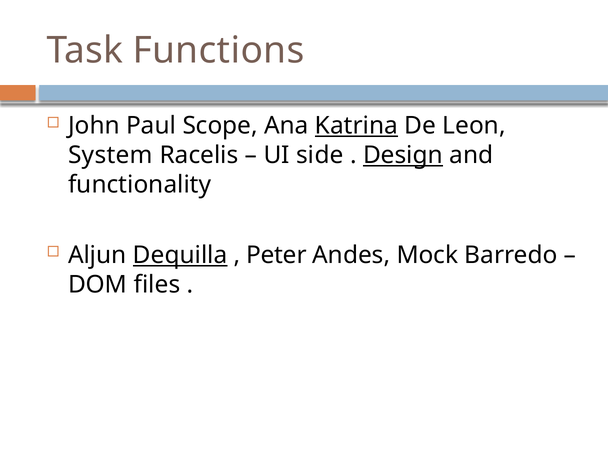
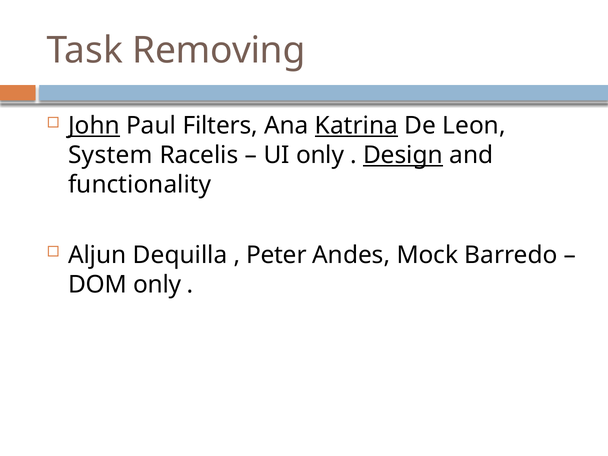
Functions: Functions -> Removing (219, 51)
John underline: none -> present (94, 126)
Scope: Scope -> Filters (220, 126)
UI side: side -> only (320, 155)
Dequilla underline: present -> none (180, 255)
DOM files: files -> only (157, 285)
